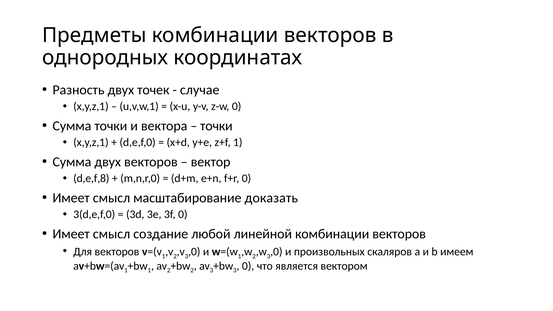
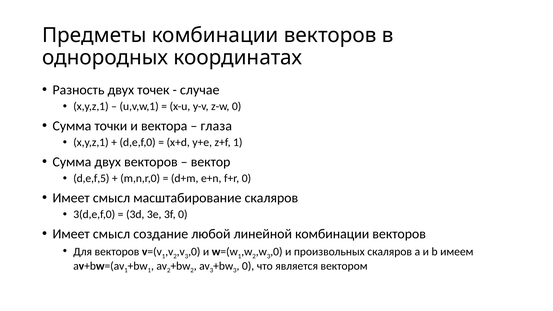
точки: точки -> глаза (216, 126)
d,e,f,8: d,e,f,8 -> d,e,f,5 (91, 178)
масштабирование доказать: доказать -> скаляров (271, 198)
